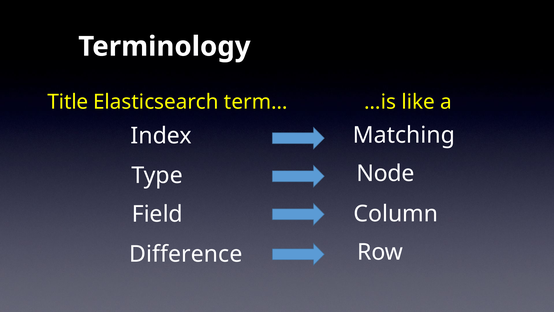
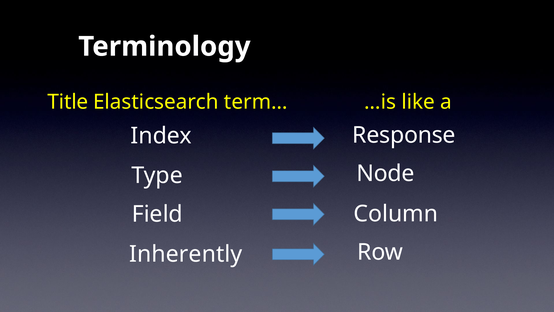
Matching: Matching -> Response (404, 135)
Difference: Difference -> Inherently (186, 254)
